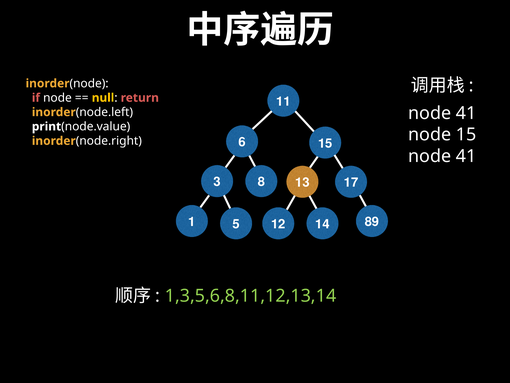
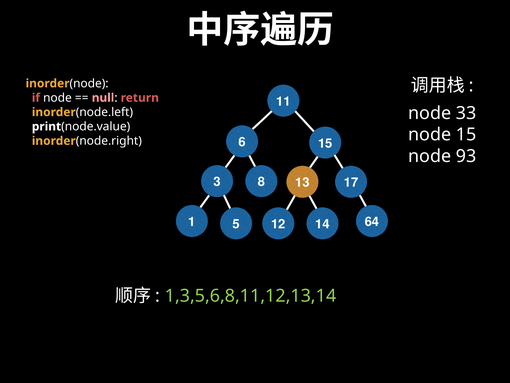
null colour: yellow -> pink (103, 98)
41: 41 -> 33 (466, 113)
41: 41 -> 93 (466, 156)
89: 89 -> 64 (372, 222)
